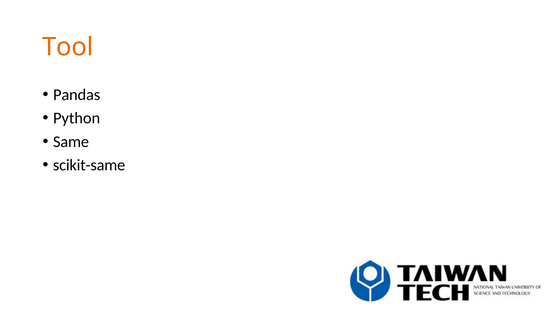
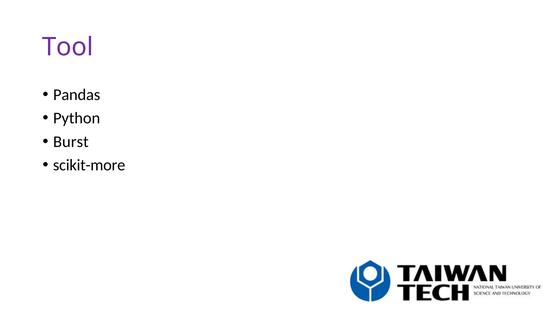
Tool colour: orange -> purple (68, 47)
Same: Same -> Burst (71, 141)
scikit-same: scikit-same -> scikit-more (89, 165)
